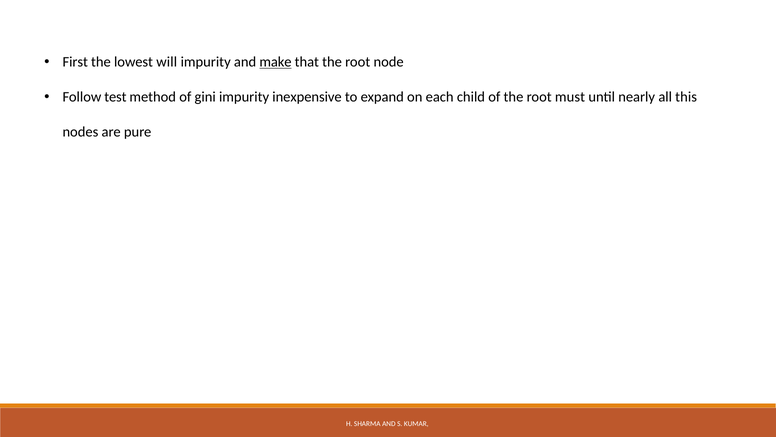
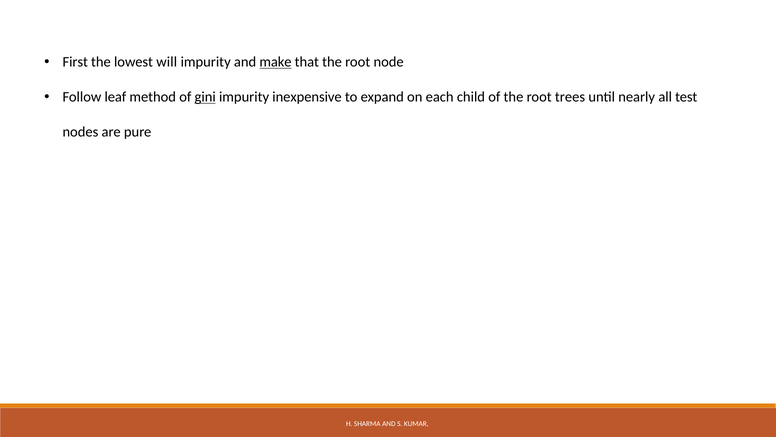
test: test -> leaf (115, 97)
gini underline: none -> present (205, 97)
must: must -> trees (570, 97)
this: this -> test (686, 97)
